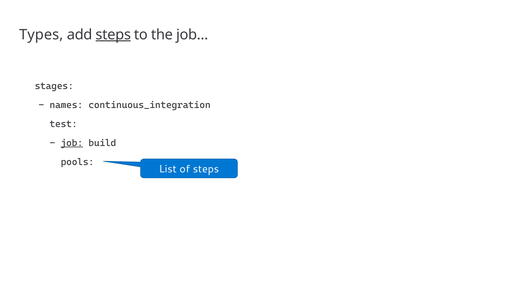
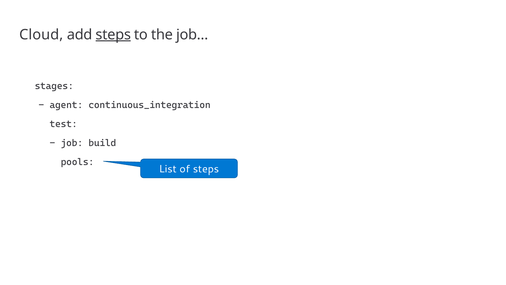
Types: Types -> Cloud (41, 35)
names: names -> agent (66, 105)
job underline: present -> none (72, 143)
